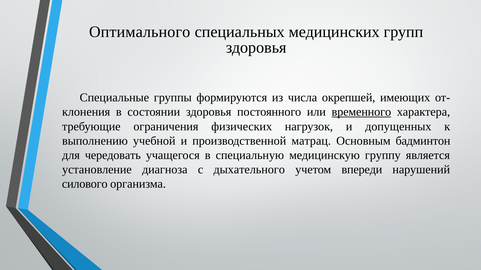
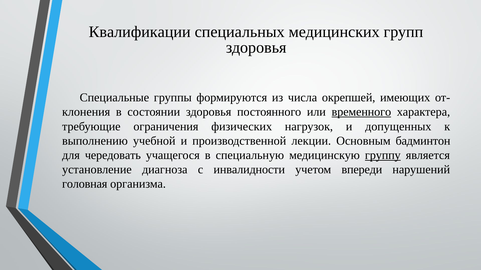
Оптимального: Оптимального -> Квалификации (140, 32)
матрац: матрац -> лекции (311, 141)
группу underline: none -> present (383, 155)
дыхательного: дыхательного -> инвалидности (249, 170)
силового: силового -> головная (85, 184)
